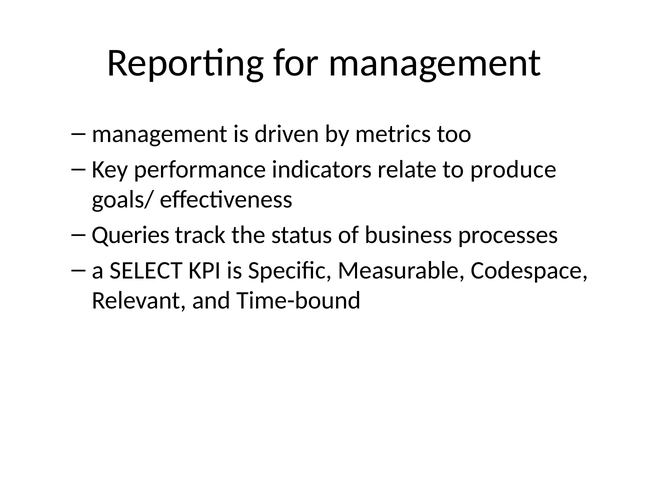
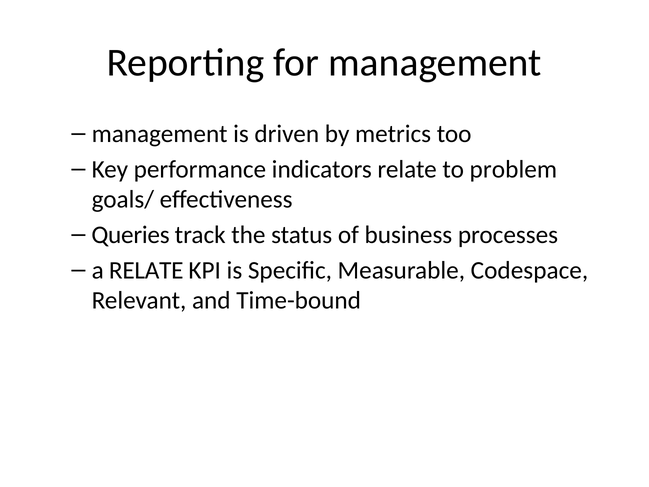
produce: produce -> problem (513, 169)
a SELECT: SELECT -> RELATE (146, 270)
